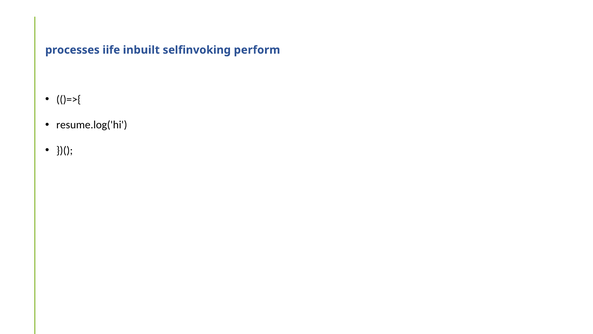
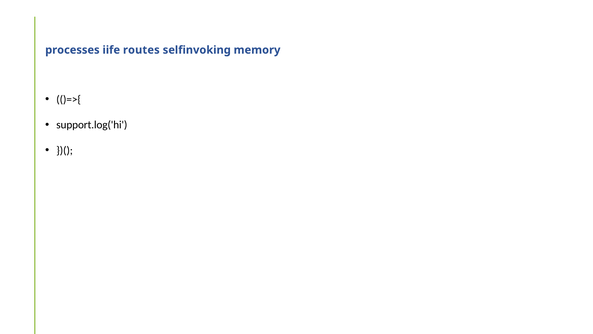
inbuilt: inbuilt -> routes (141, 50)
perform: perform -> memory (257, 50)
resume.log('hi: resume.log('hi -> support.log('hi (92, 125)
